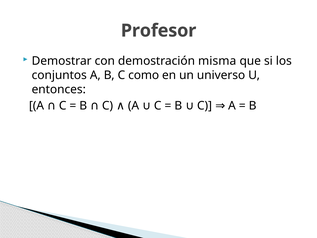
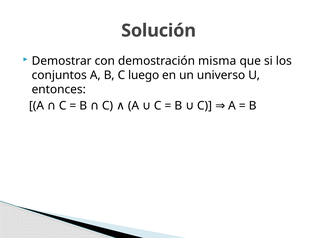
Profesor: Profesor -> Solución (159, 31)
como: como -> luego (144, 75)
